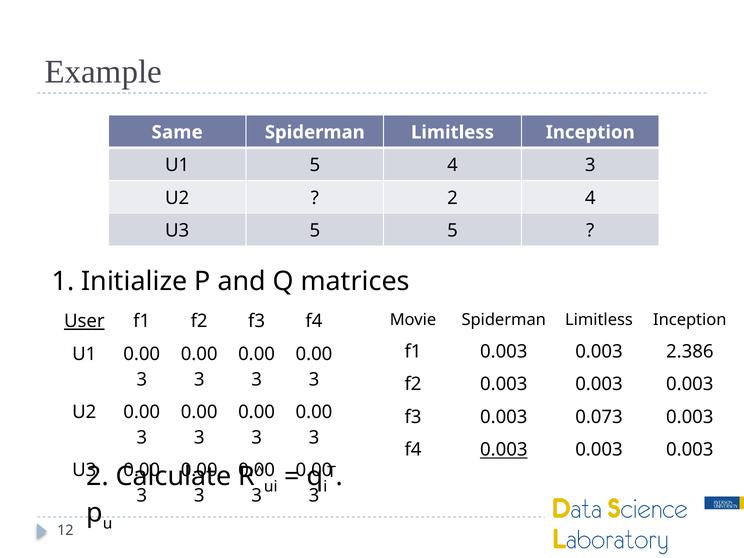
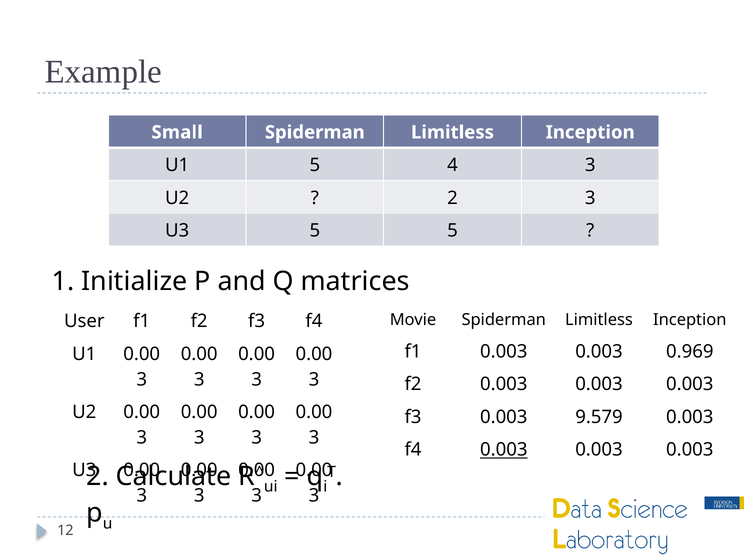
Same: Same -> Small (177, 132)
2 4: 4 -> 3 (590, 198)
User underline: present -> none (84, 321)
2.386: 2.386 -> 0.969 (690, 351)
0.073: 0.073 -> 9.579 (599, 417)
